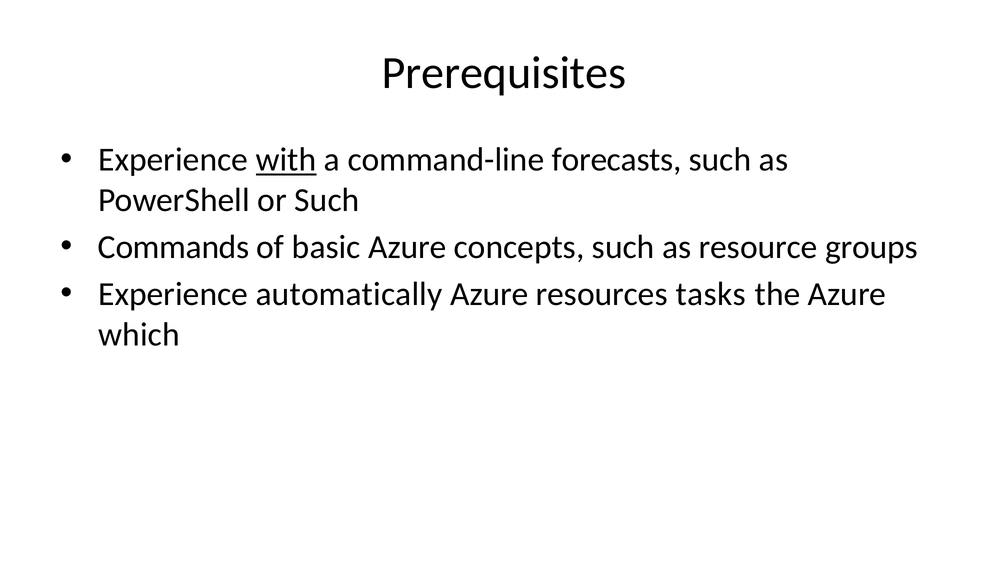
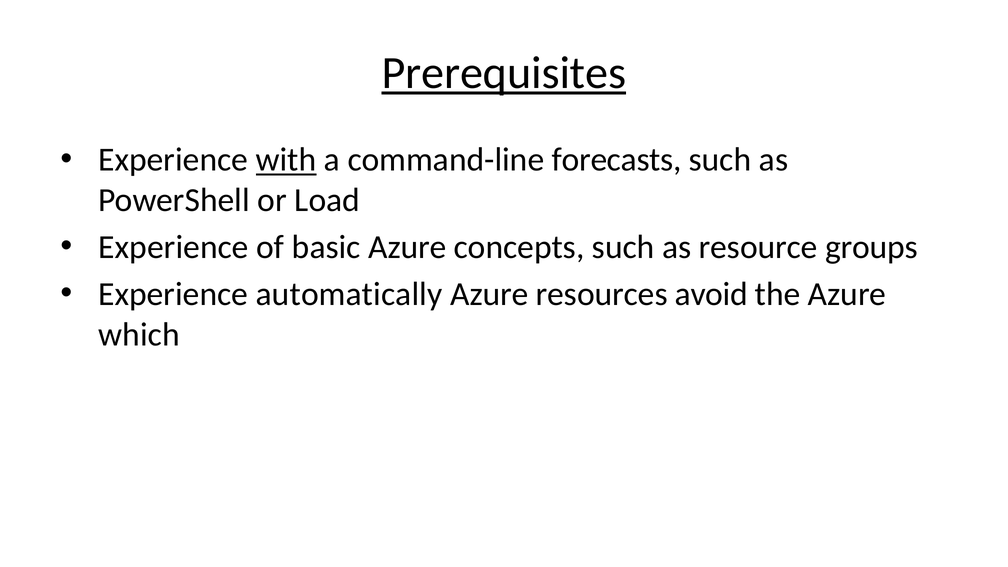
Prerequisites underline: none -> present (504, 73)
or Such: Such -> Load (327, 200)
Commands: Commands -> Experience (173, 247)
tasks: tasks -> avoid (711, 294)
